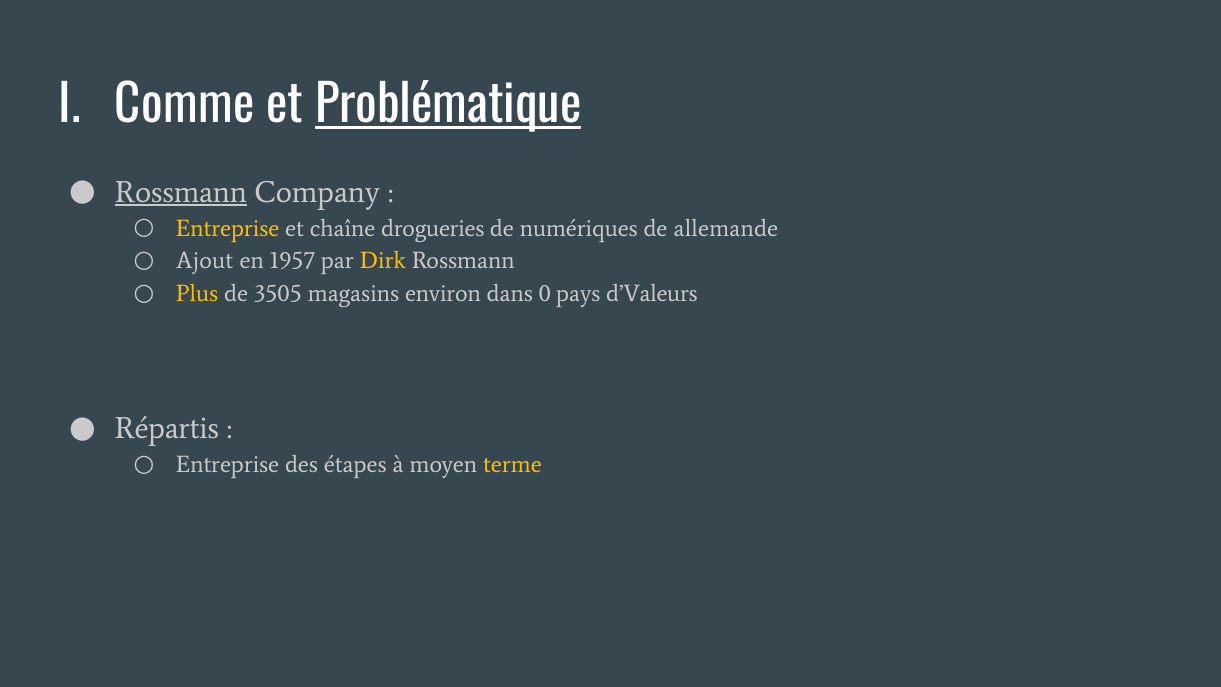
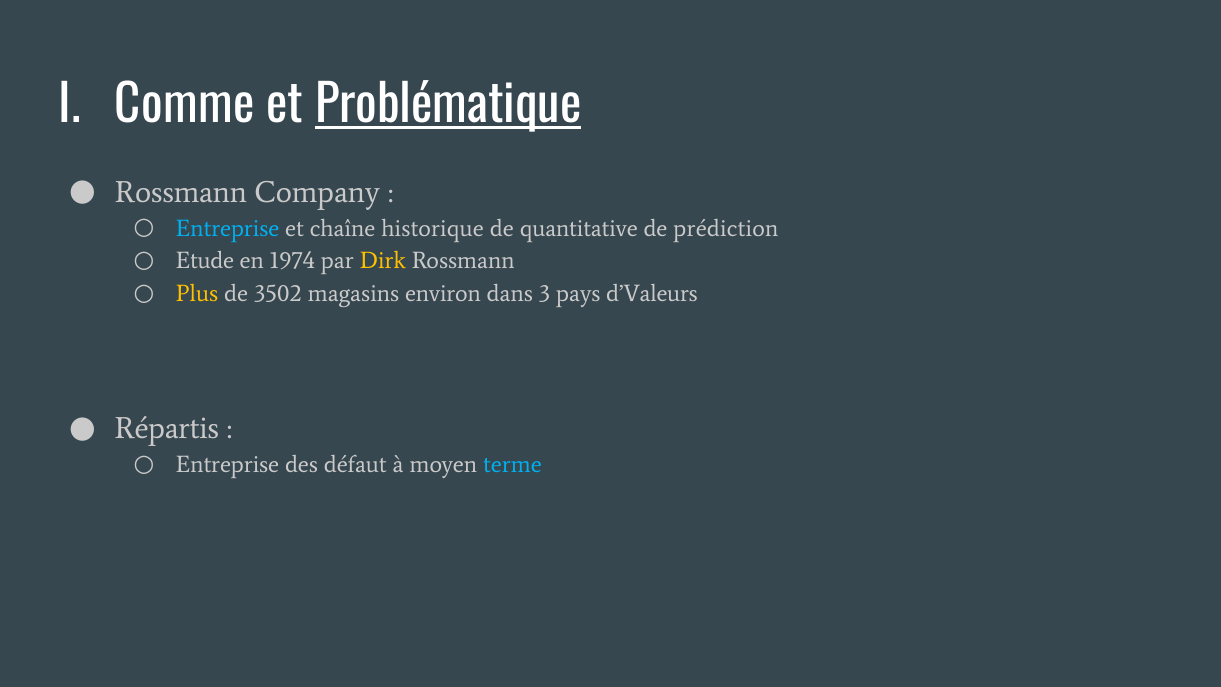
Rossmann underline: present -> none (181, 192)
Entreprise colour: yellow -> light blue (228, 228)
drogueries: drogueries -> historique (433, 228)
numériques: numériques -> quantitative (579, 228)
allemande: allemande -> prédiction (726, 228)
Ajout: Ajout -> Etude (205, 261)
1957: 1957 -> 1974 (292, 261)
3505: 3505 -> 3502 (278, 294)
0: 0 -> 3 (545, 294)
étapes: étapes -> défaut (355, 465)
terme colour: yellow -> light blue (512, 465)
